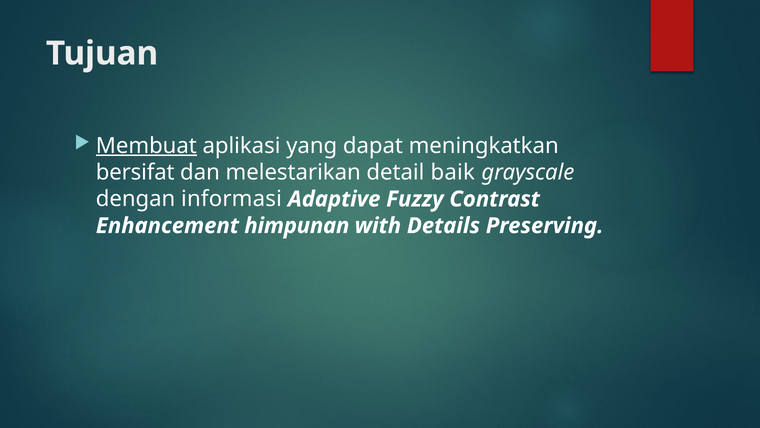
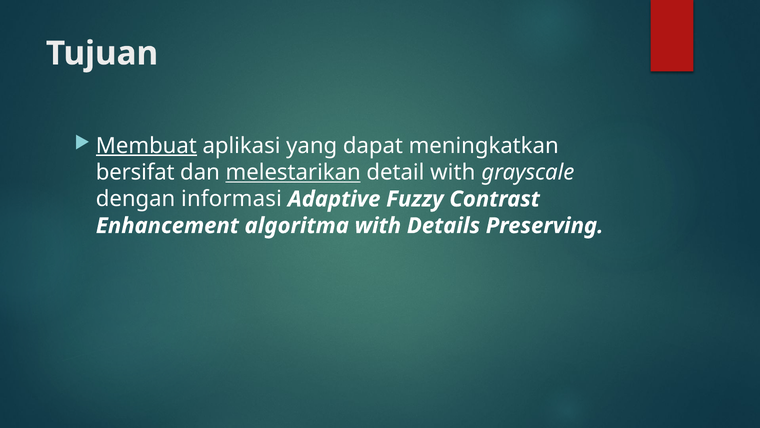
melestarikan underline: none -> present (293, 172)
detail baik: baik -> with (453, 172)
himpunan: himpunan -> algoritma (297, 226)
